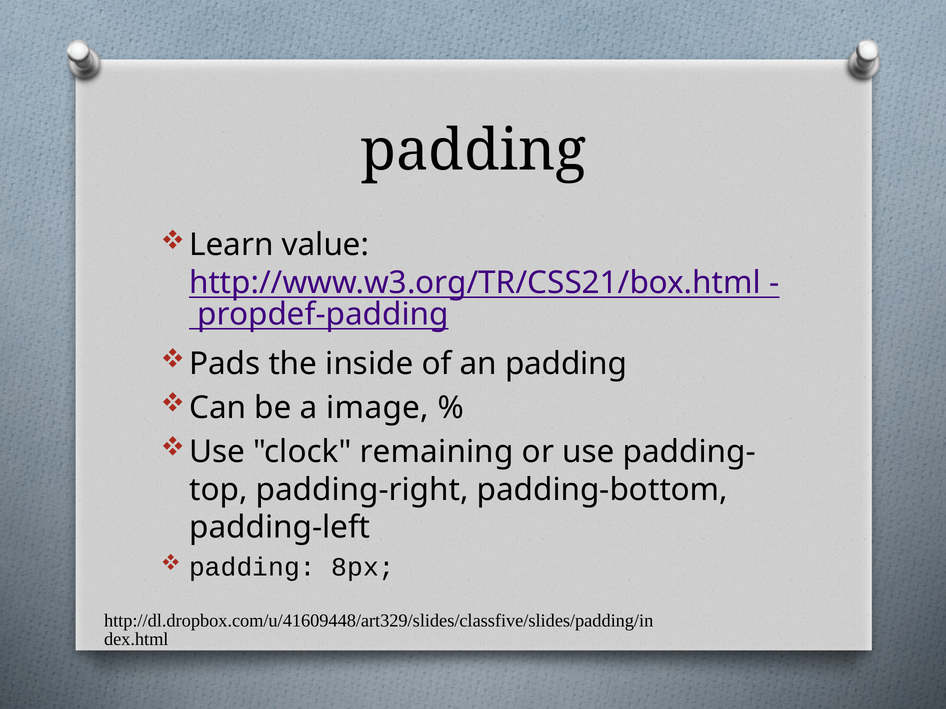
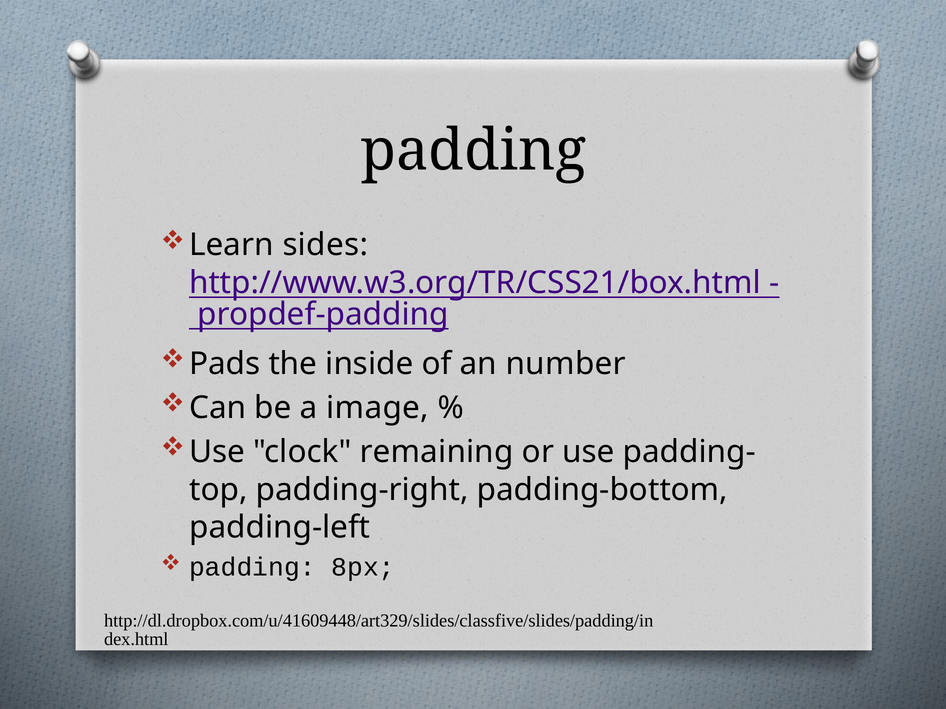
value: value -> sides (325, 245)
an padding: padding -> number (566, 364)
